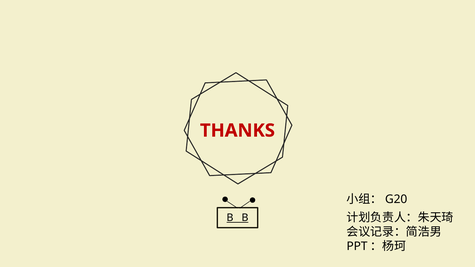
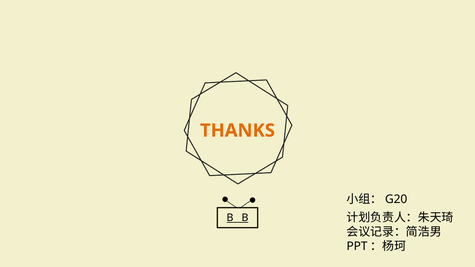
THANKS colour: red -> orange (237, 131)
